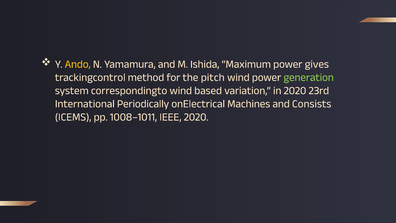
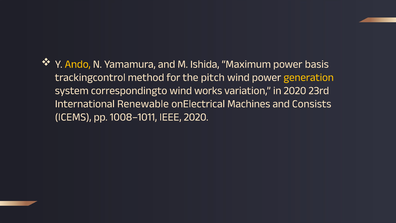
gives: gives -> basis (317, 64)
generation colour: light green -> yellow (309, 77)
based: based -> works (208, 90)
Periodically: Periodically -> Renewable (143, 104)
